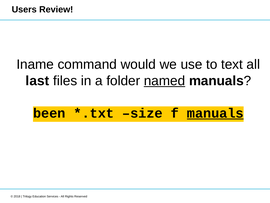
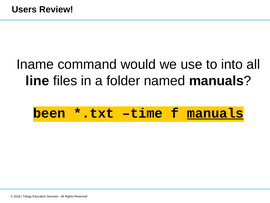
text: text -> into (232, 64)
last: last -> line (37, 81)
named underline: present -> none (165, 81)
size: size -> time (142, 113)
